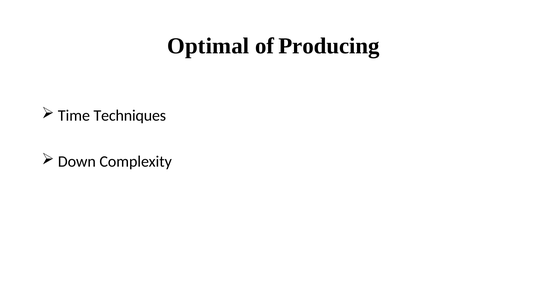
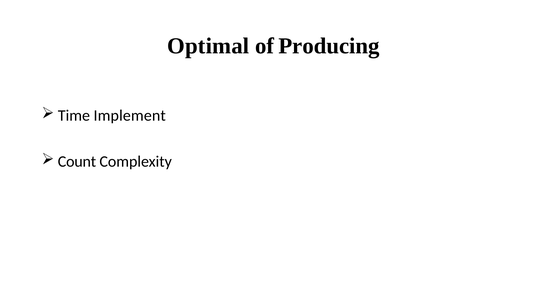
Techniques: Techniques -> Implement (130, 115)
Down: Down -> Count (77, 161)
